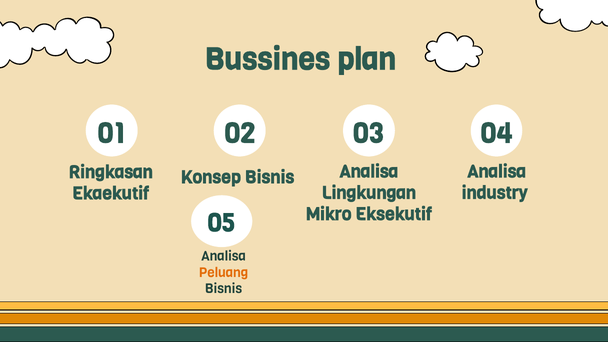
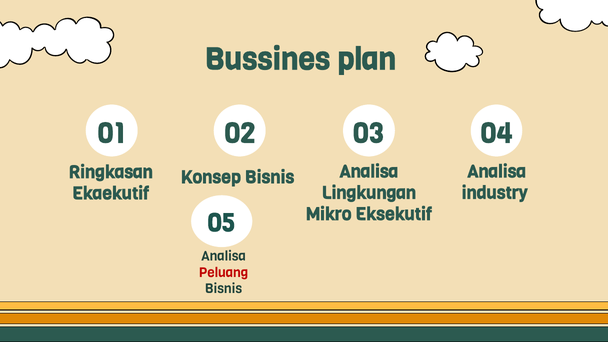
Peluang colour: orange -> red (224, 273)
